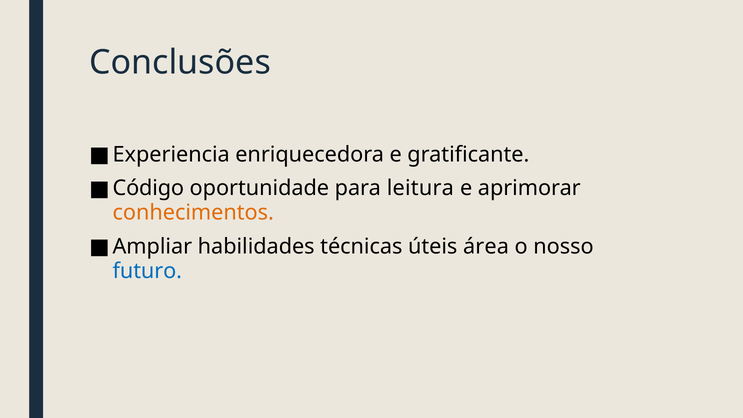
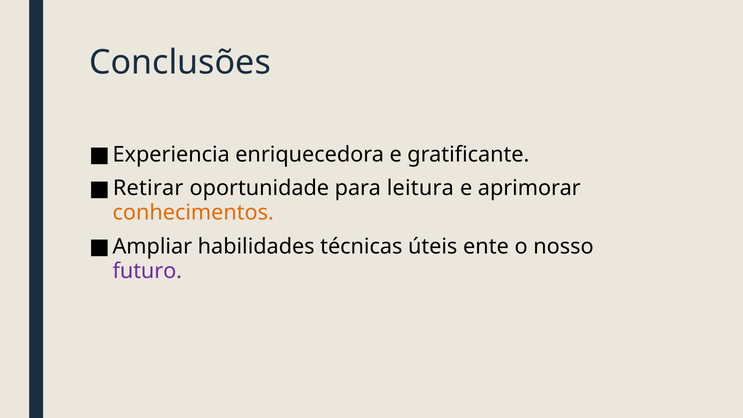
Código: Código -> Retirar (148, 188)
área: área -> ente (486, 247)
futuro colour: blue -> purple (147, 271)
